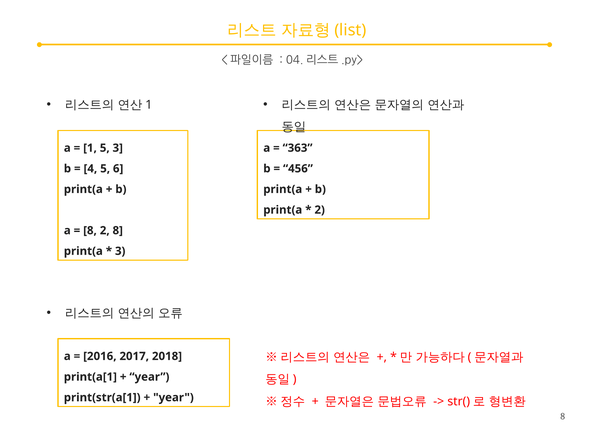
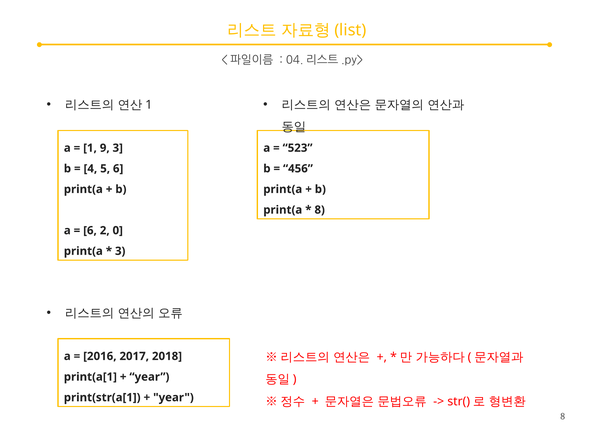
1 5: 5 -> 9 (105, 148)
363: 363 -> 523 (298, 148)
2: 2 -> 8 (320, 210)
8: 8 -> 6 (90, 230)
2 8: 8 -> 0 (118, 230)
